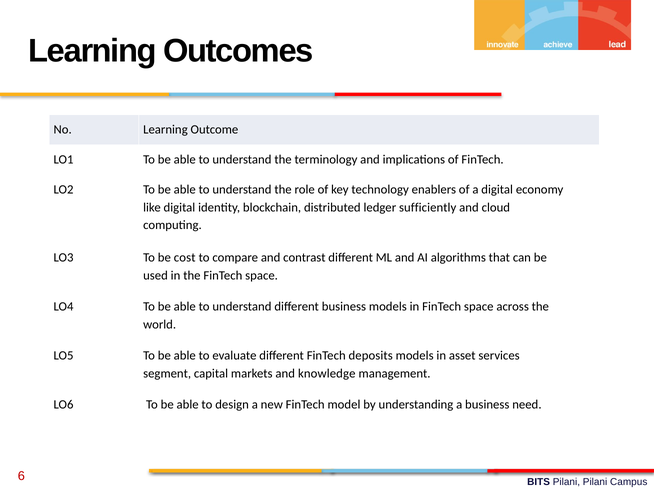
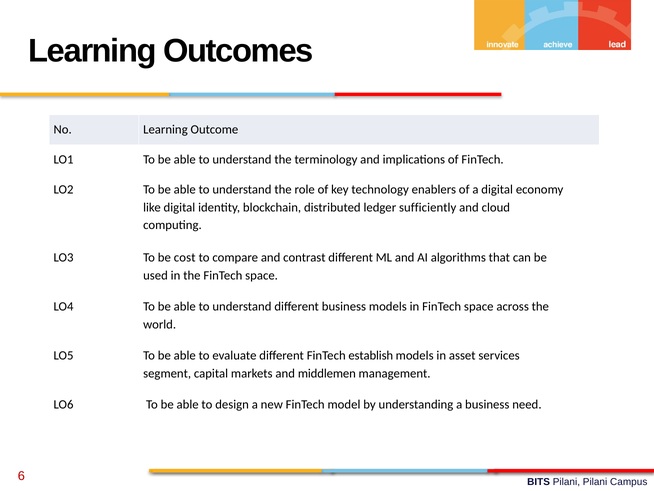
deposits: deposits -> establish (371, 355)
knowledge: knowledge -> middlemen (327, 373)
